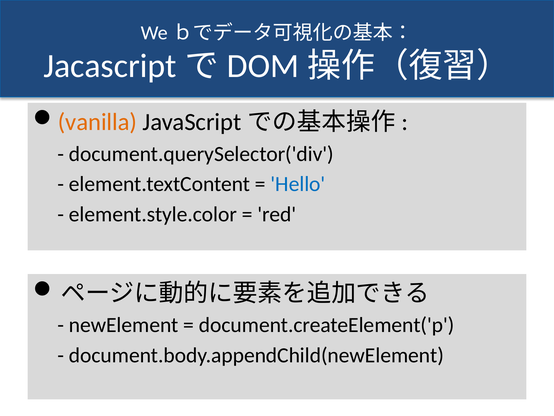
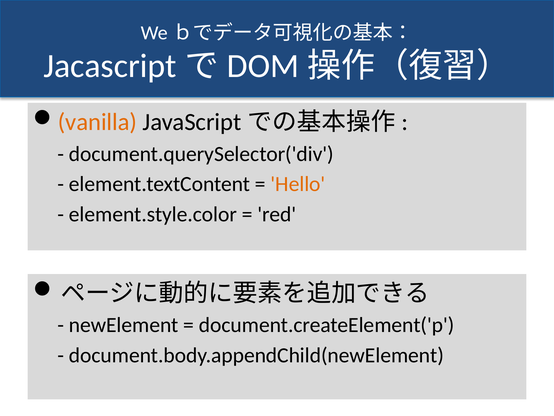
Hello colour: blue -> orange (298, 184)
